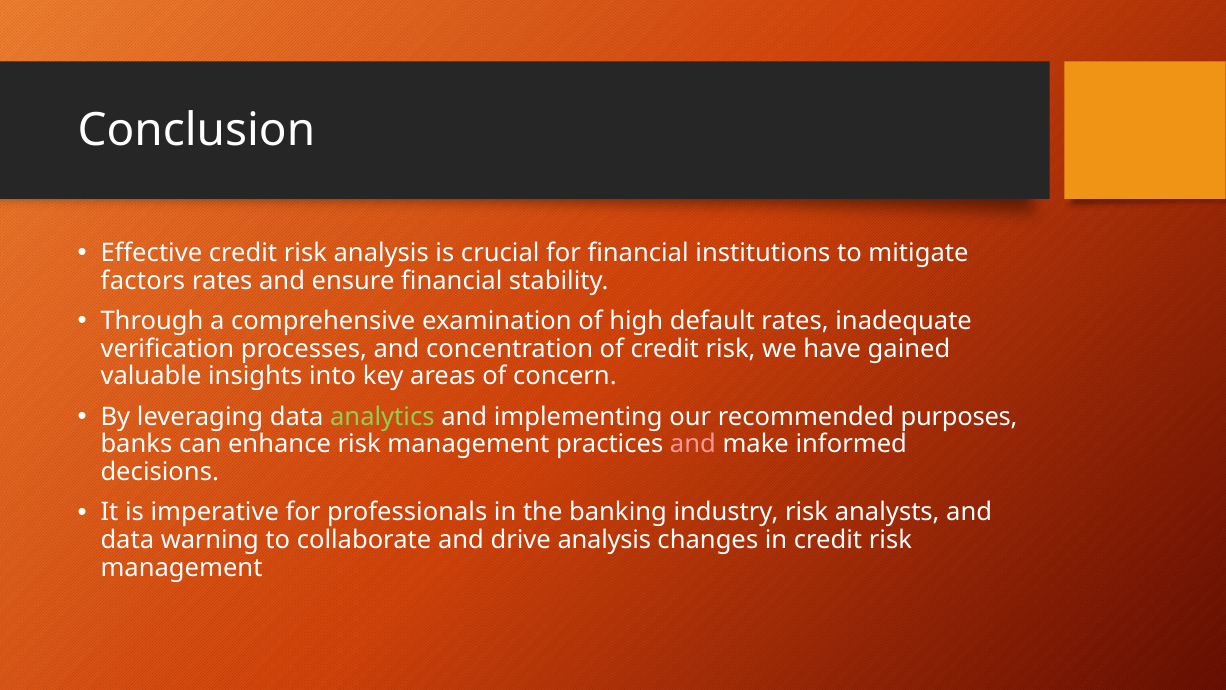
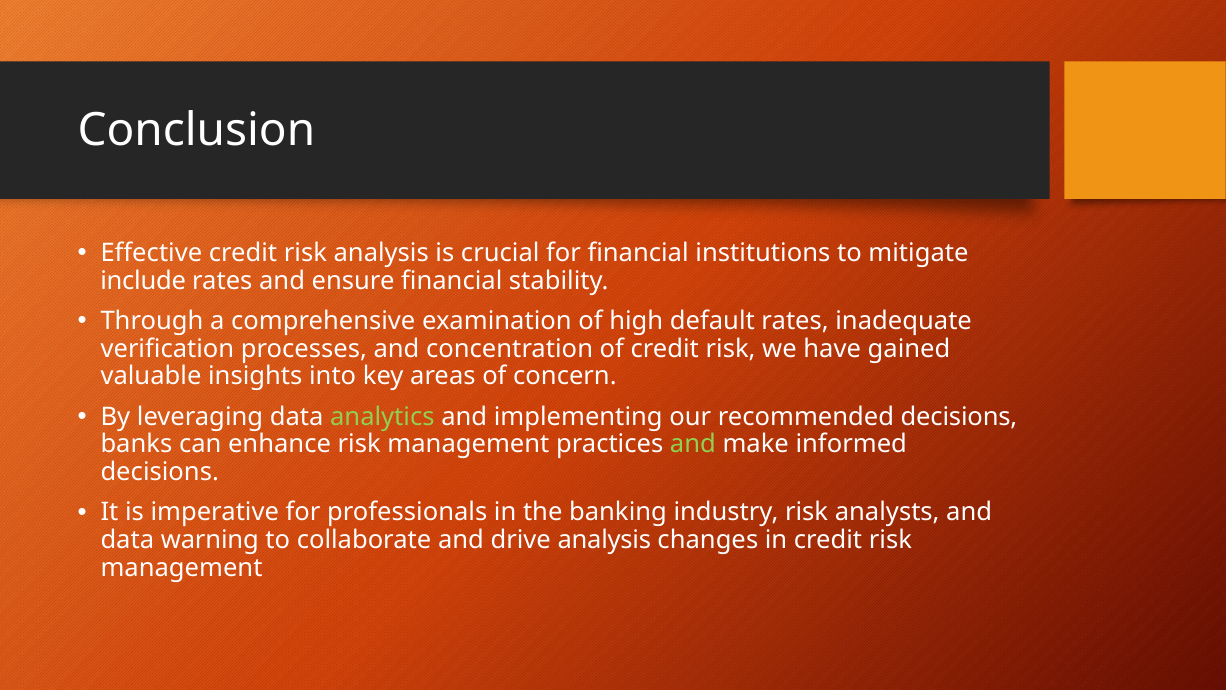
factors: factors -> include (143, 281)
recommended purposes: purposes -> decisions (959, 417)
and colour: pink -> light green (693, 444)
